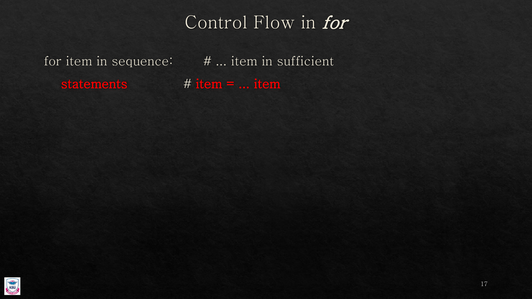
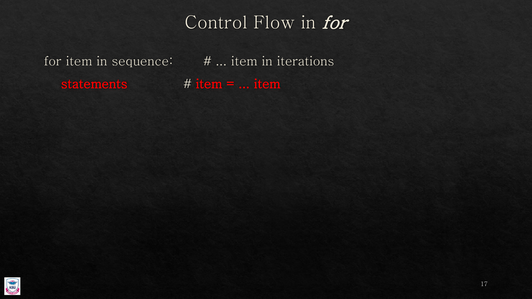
sufficient: sufficient -> iterations (305, 61)
